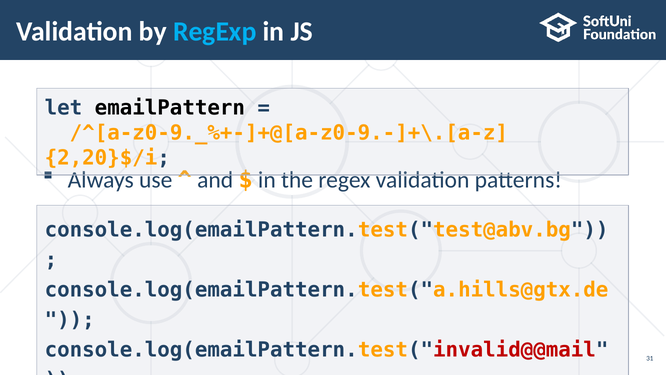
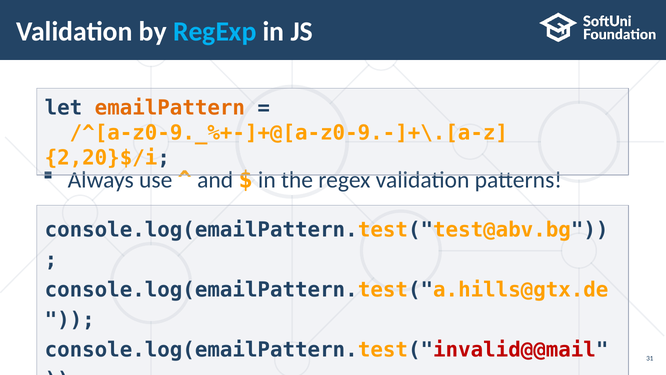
emailPattern colour: black -> orange (170, 108)
